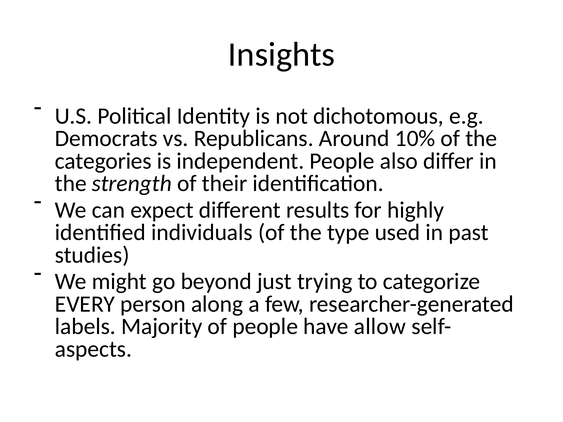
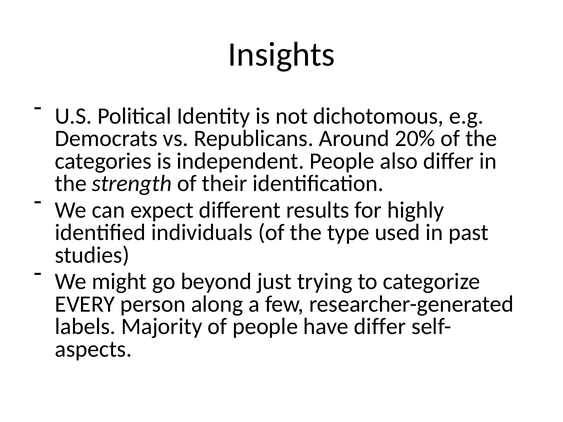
10%: 10% -> 20% (415, 139)
have allow: allow -> differ (380, 327)
